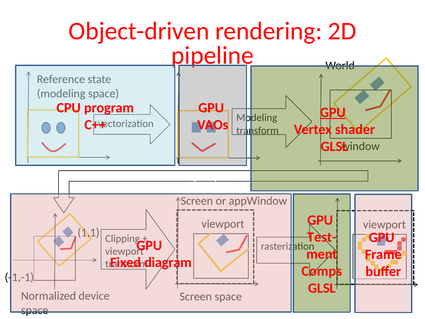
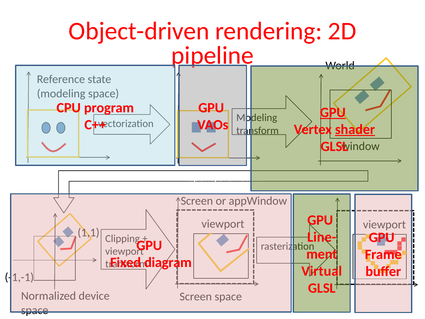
shader underline: none -> present (355, 129)
Test-: Test- -> Line- (322, 237)
Comps: Comps -> Virtual (322, 271)
